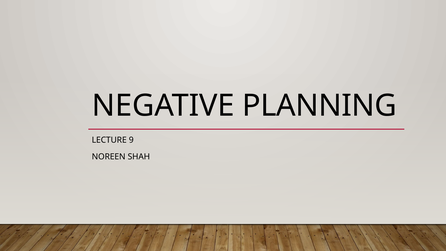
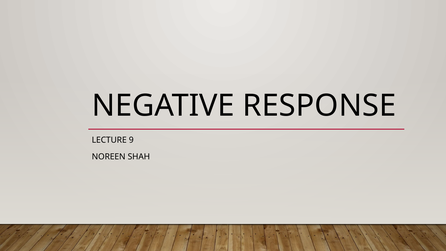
PLANNING: PLANNING -> RESPONSE (319, 106)
